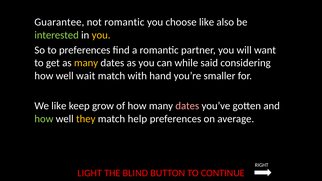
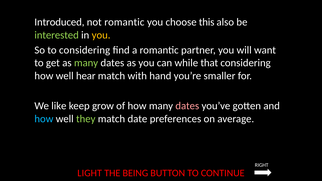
Guarantee: Guarantee -> Introduced (59, 22)
choose like: like -> this (207, 22)
to preferences: preferences -> considering (85, 50)
many colour: yellow -> light green (86, 63)
said: said -> that (209, 63)
wait: wait -> hear (86, 76)
how colour: light green -> light blue (44, 119)
they colour: yellow -> light green (86, 119)
help: help -> date (137, 119)
BLIND: BLIND -> BEING (135, 173)
